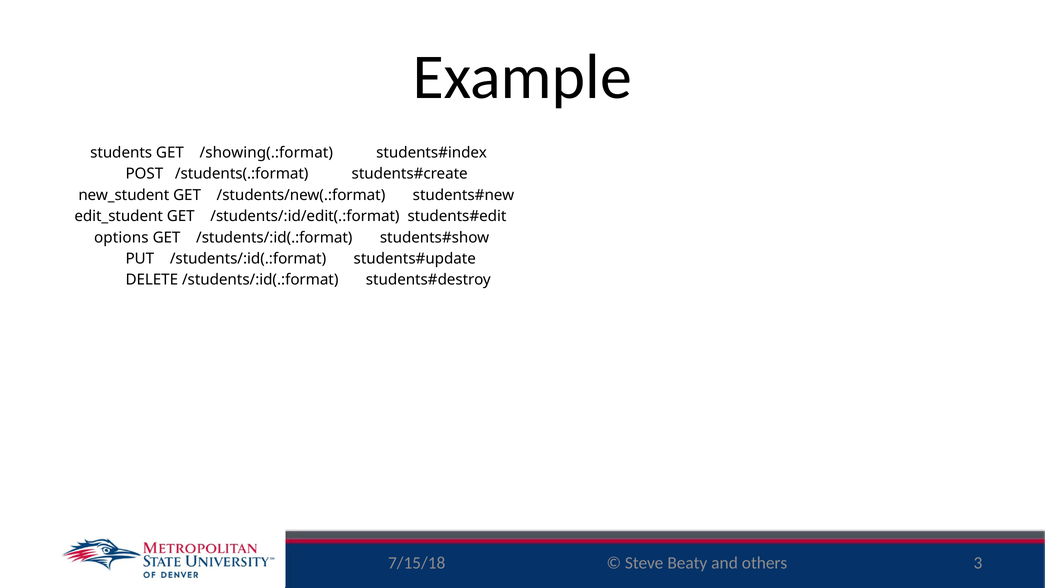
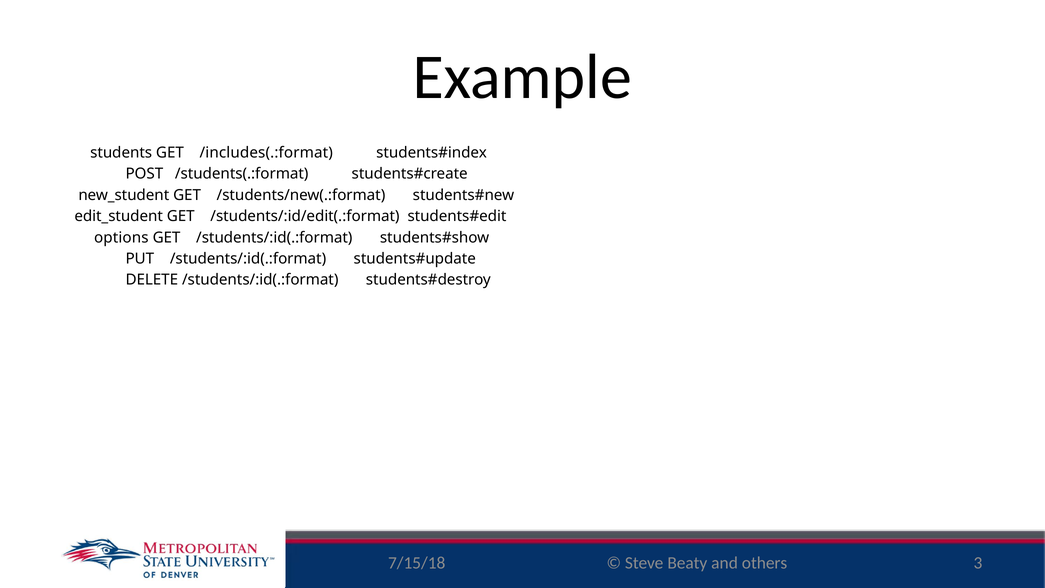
/showing(.:format: /showing(.:format -> /includes(.:format (266, 153)
